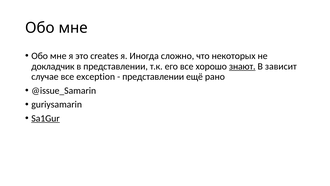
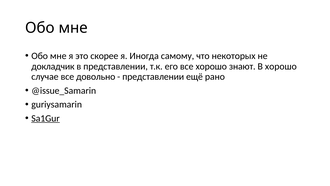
creates: creates -> скорее (104, 56)
сложно: сложно -> самому (178, 56)
знают underline: present -> none (242, 66)
В зависит: зависит -> хорошо (281, 66)
exception: exception -> довольно (96, 77)
